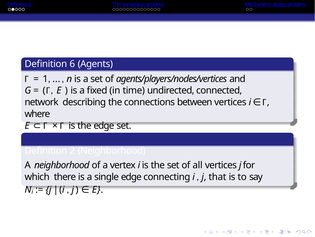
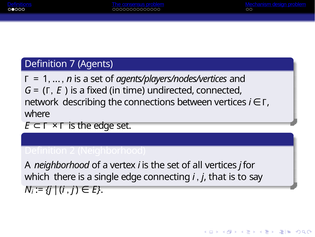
6: 6 -> 7 (72, 64)
